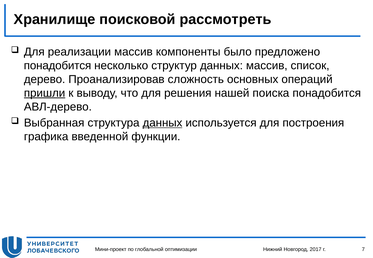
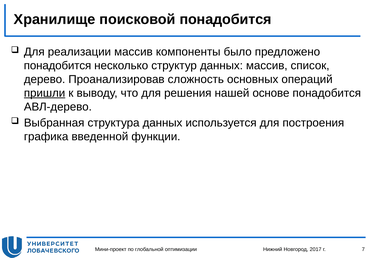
поисковой рассмотреть: рассмотреть -> понадобится (226, 19)
поиска: поиска -> основе (271, 93)
данных underline: present -> none (162, 123)
